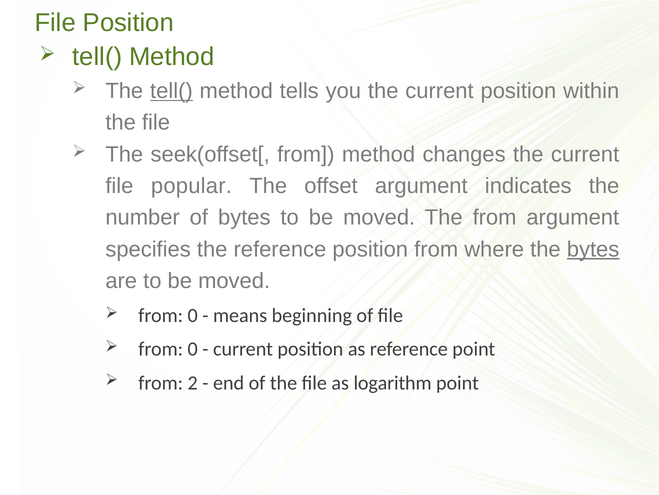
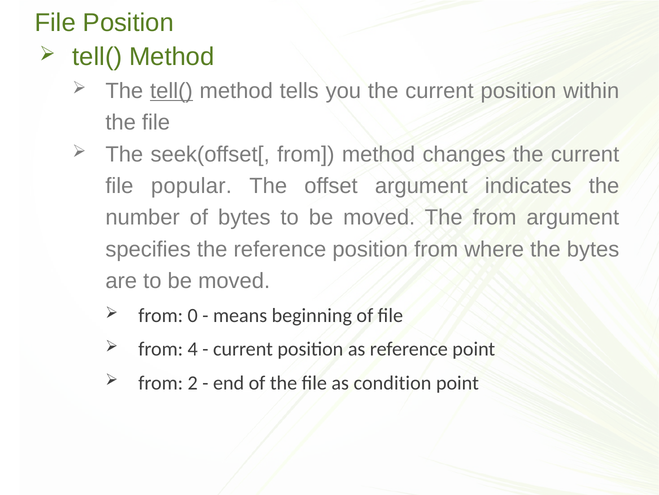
bytes underline: present -> none (593, 249)
0: 0 -> 4 (193, 349)
logarithm: logarithm -> condition (392, 382)
